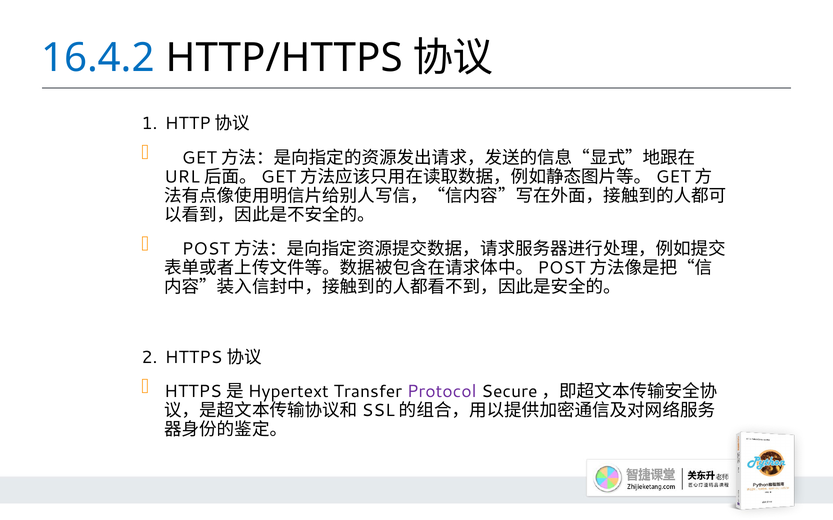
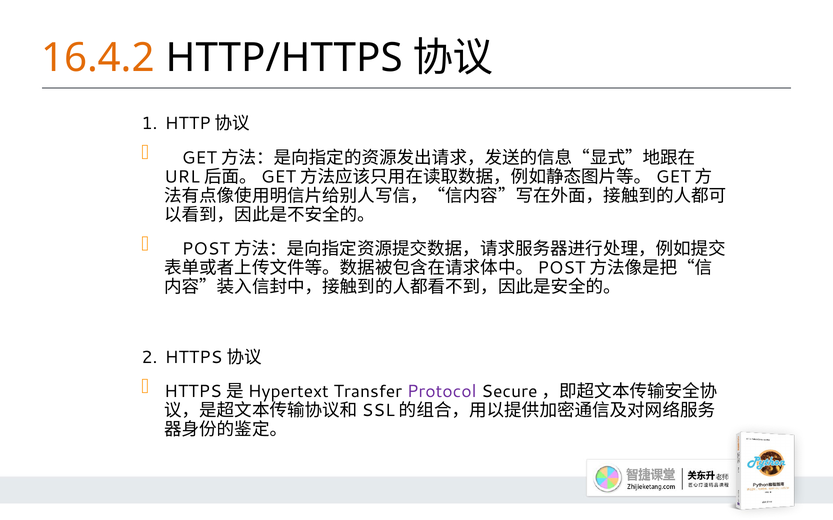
16.4.2 colour: blue -> orange (98, 58)
